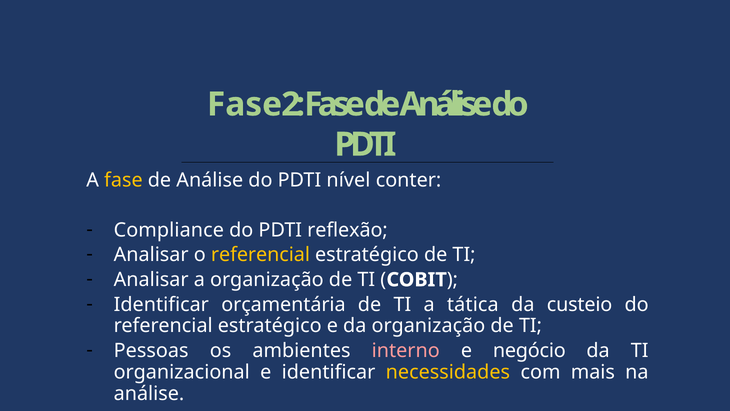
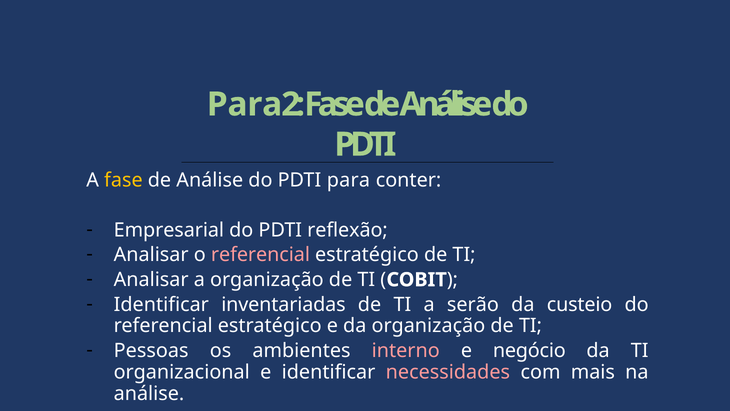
Fase: Fase -> Para (245, 104)
PDTI nível: nível -> para (348, 180)
Compliance: Compliance -> Empresarial (169, 230)
referencial colour: yellow -> pink (260, 255)
orçamentária: orçamentária -> inventariadas (283, 304)
tática: tática -> serão (473, 304)
necessidades colour: yellow -> pink (448, 372)
